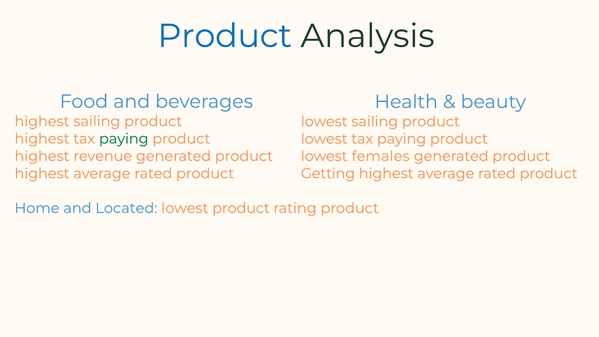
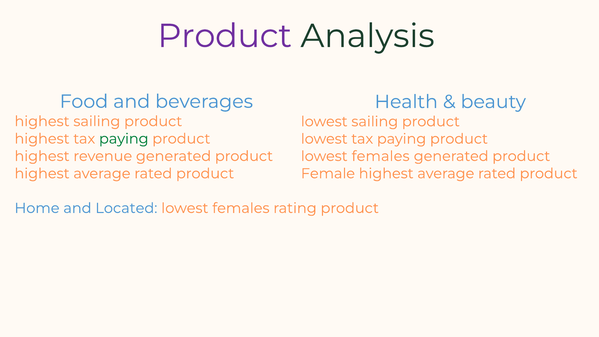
Product colour: blue -> purple (225, 36)
Getting: Getting -> Female (328, 173)
product: product -> females (241, 208)
